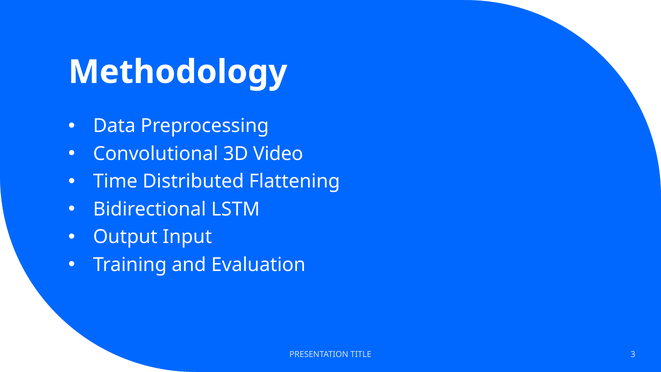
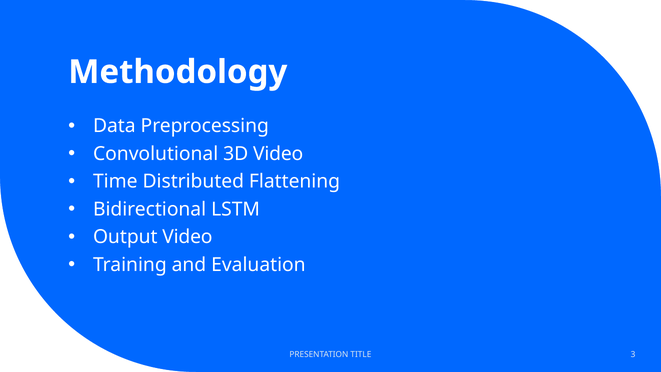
Output Input: Input -> Video (187, 237)
